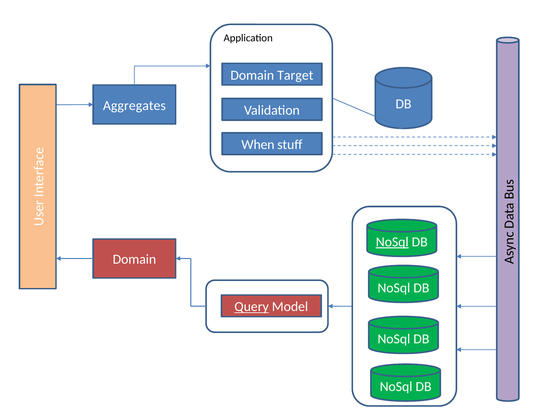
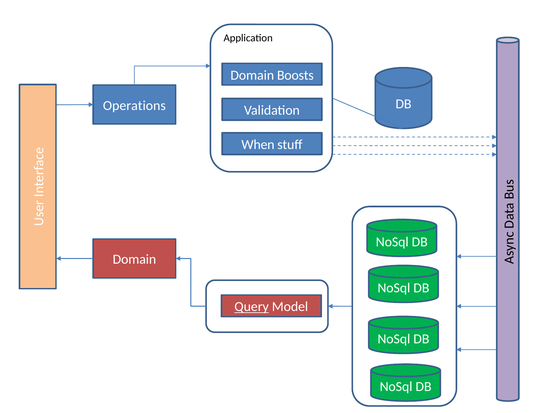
Target: Target -> Boosts (295, 75)
Aggregates: Aggregates -> Operations (134, 106)
NoSql underline: present -> none (392, 242)
